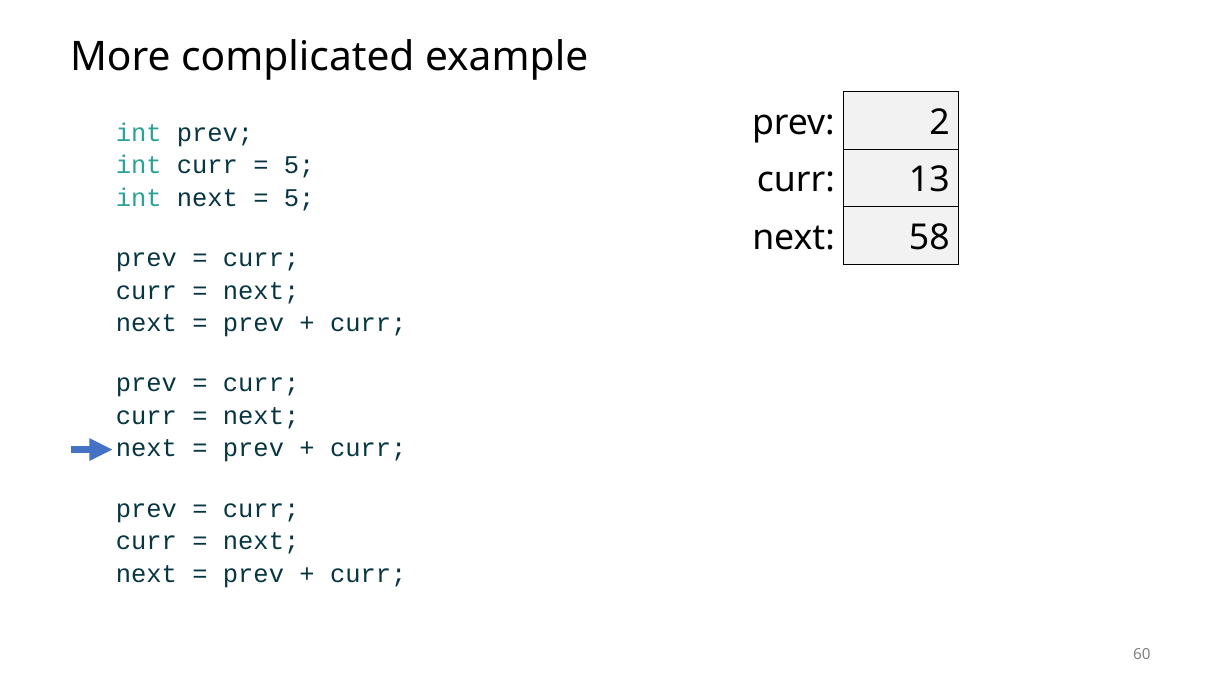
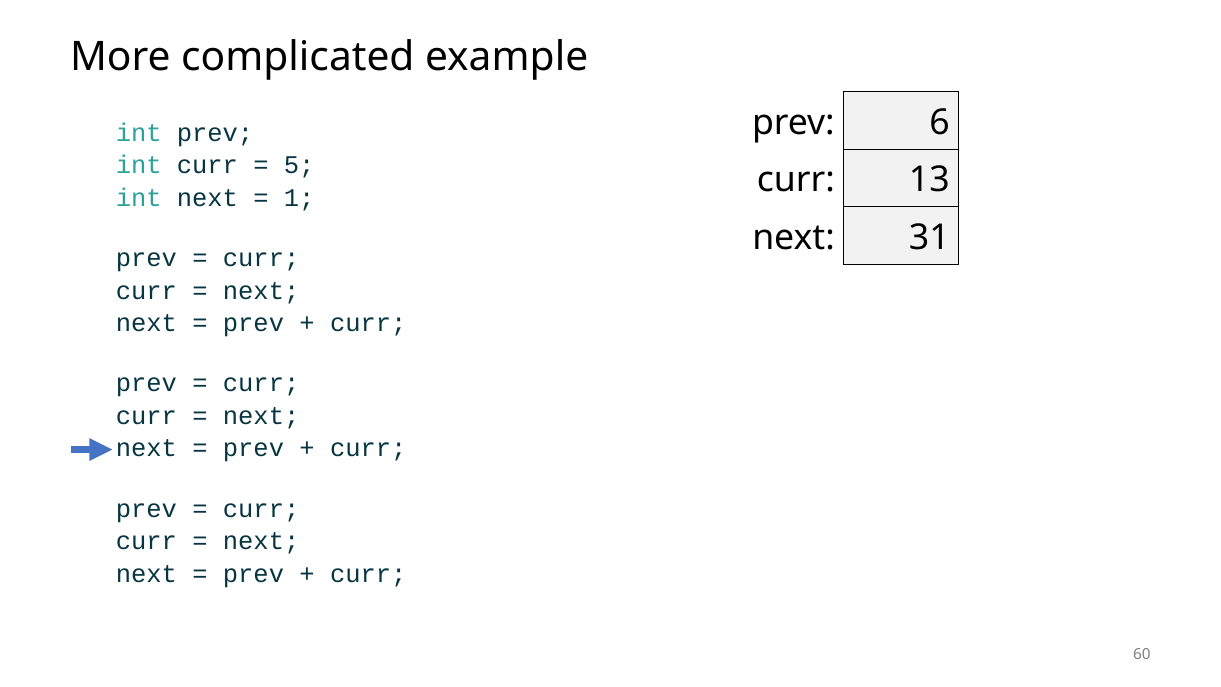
2: 2 -> 6 (939, 122)
5: 5 -> 1 (299, 198)
58: 58 -> 31 (929, 238)
